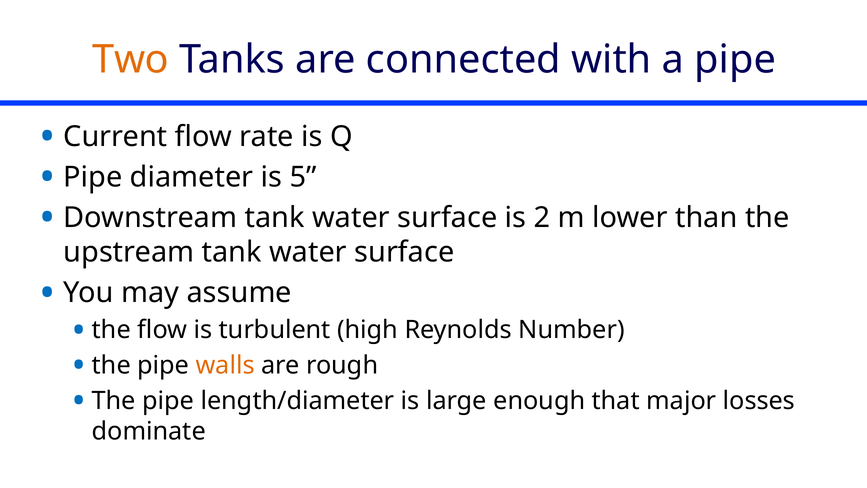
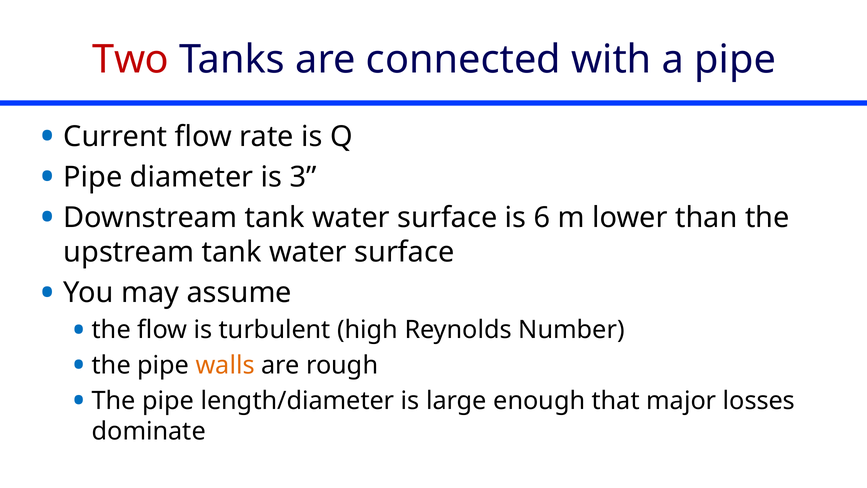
Two colour: orange -> red (131, 60)
5: 5 -> 3 (303, 177)
2: 2 -> 6 (542, 217)
